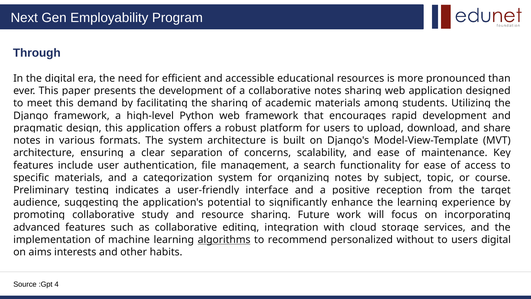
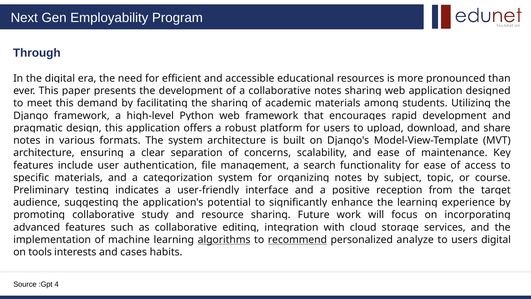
recommend underline: none -> present (297, 239)
without: without -> analyze (415, 239)
aims: aims -> tools (40, 252)
other: other -> cases (134, 252)
